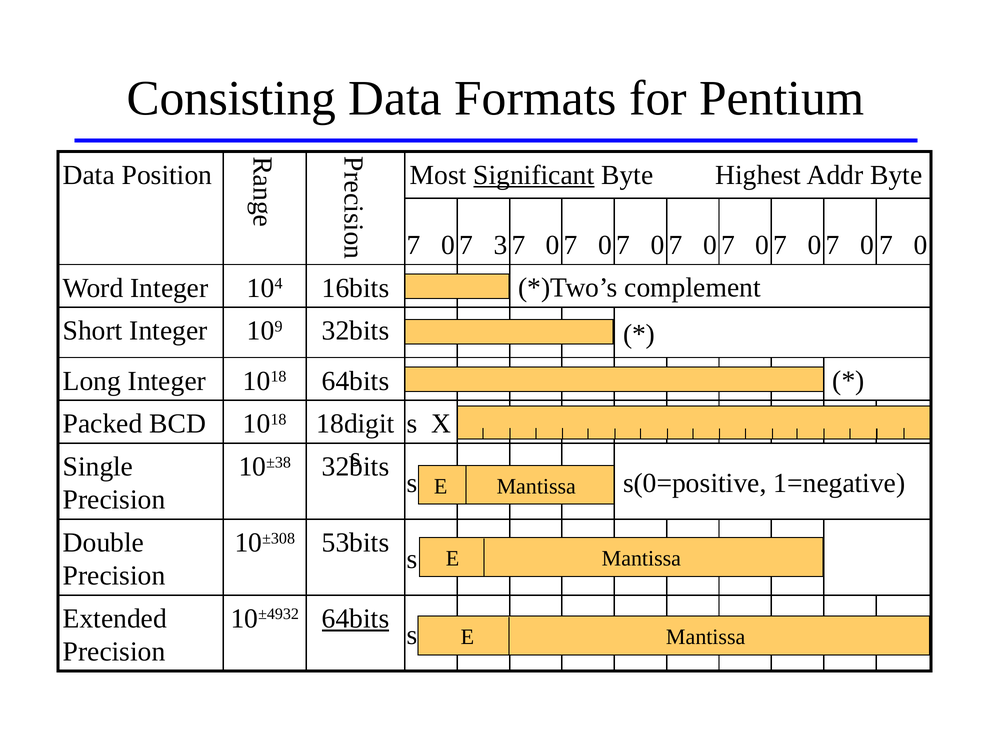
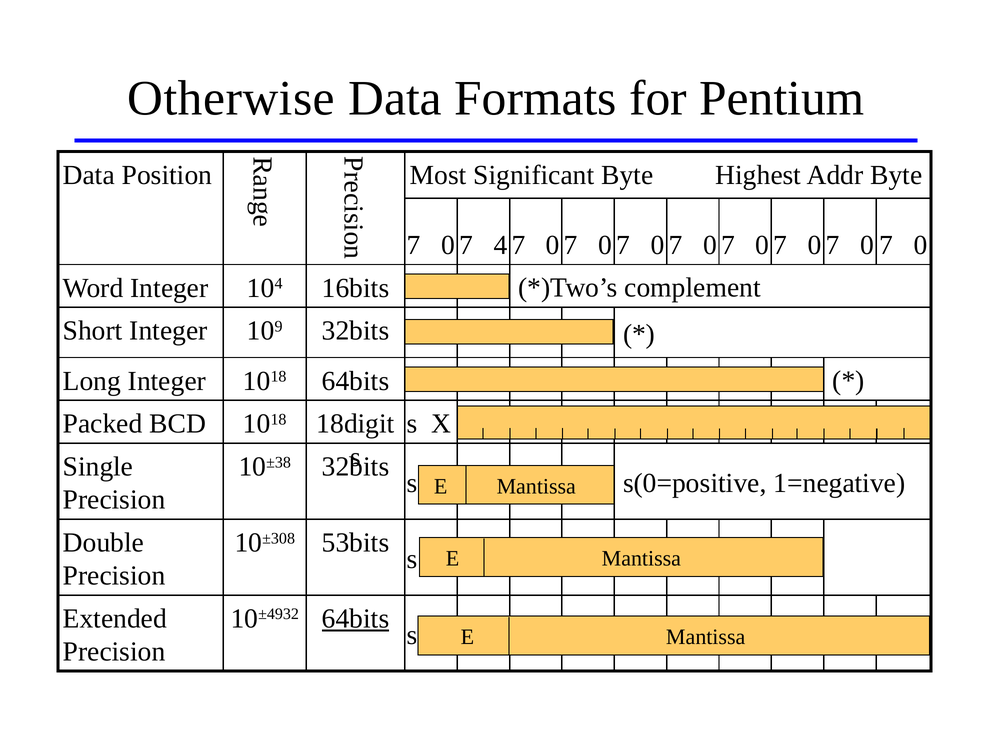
Consisting: Consisting -> Otherwise (231, 99)
Significant underline: present -> none (534, 175)
3: 3 -> 4 (501, 245)
